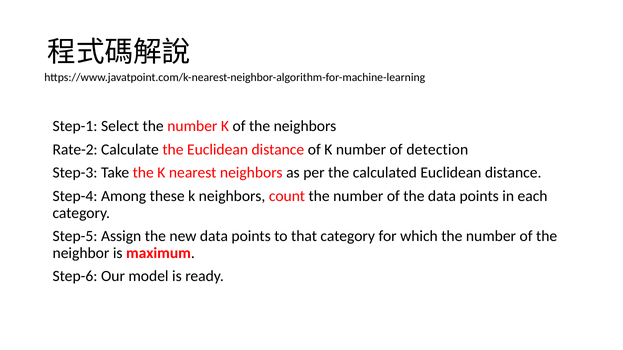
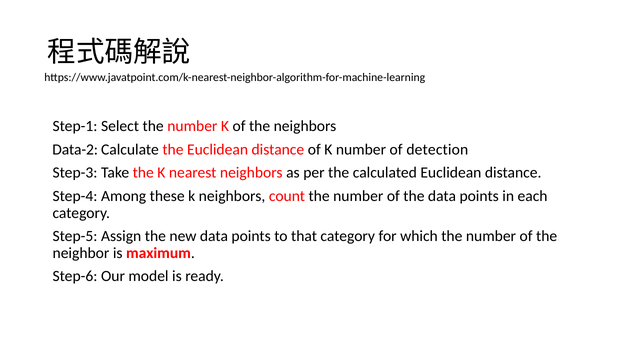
Rate-2: Rate-2 -> Data-2 (75, 150)
